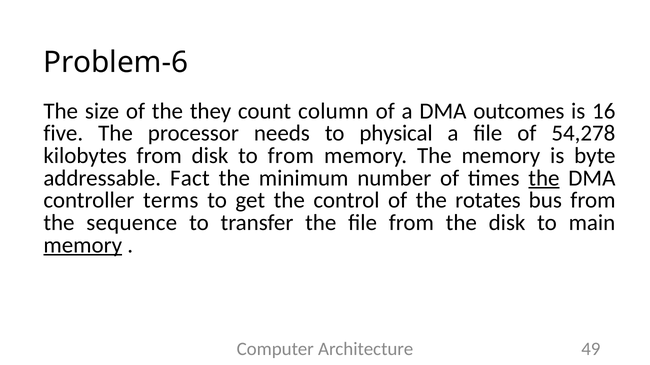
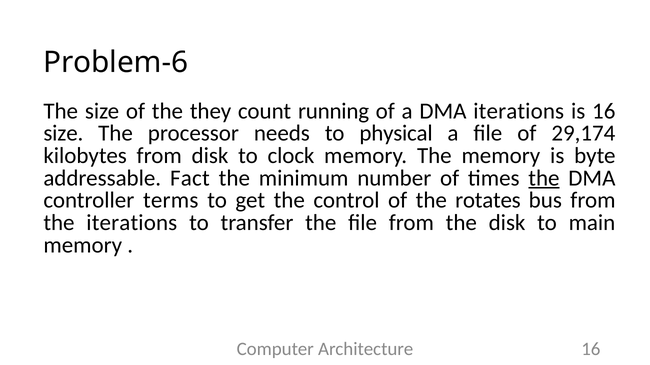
column: column -> running (334, 111)
DMA outcomes: outcomes -> iterations (519, 111)
five: five -> size (63, 134)
54,278: 54,278 -> 29,174 (583, 134)
to from: from -> clock (291, 156)
the sequence: sequence -> iterations (132, 223)
memory underline: present -> none (83, 245)
Architecture 49: 49 -> 16 (591, 350)
